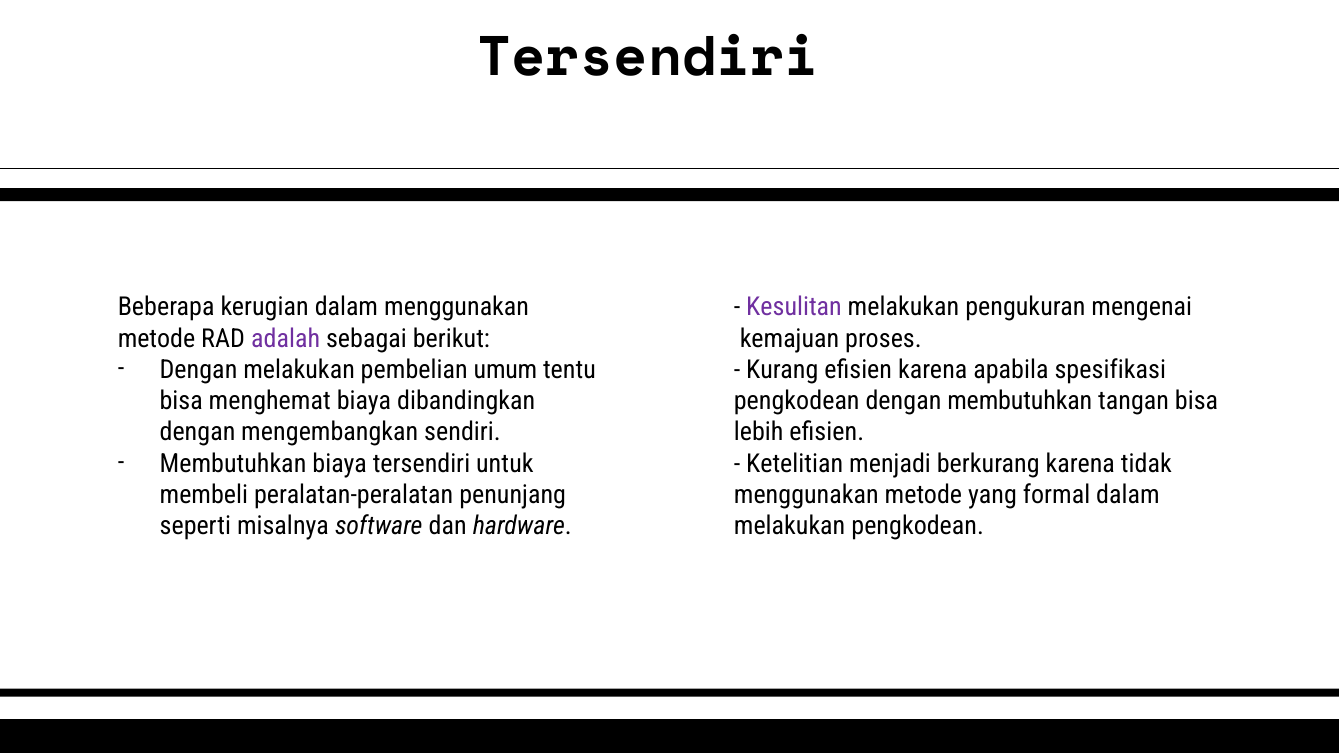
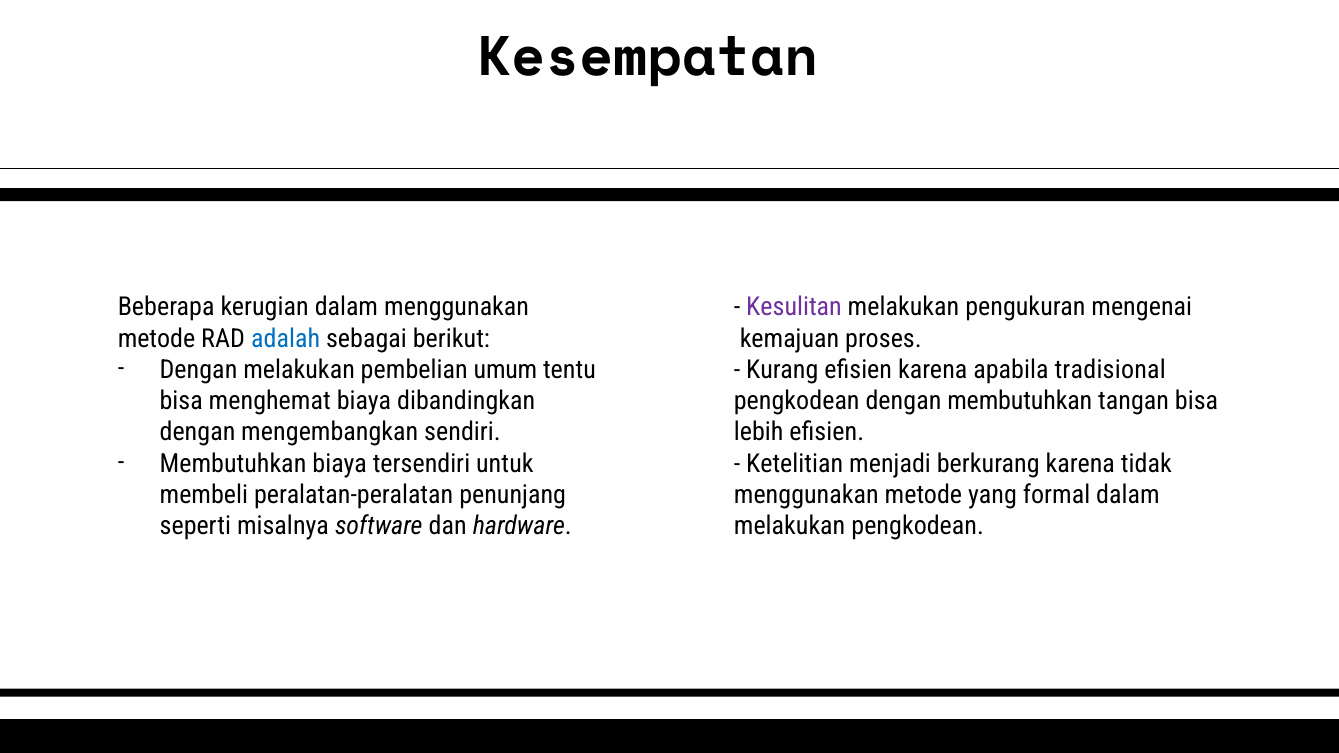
Tersendiri: Tersendiri -> Kesempatan (648, 57)
adalah colour: purple -> blue (286, 339)
spesifikasi: spesifikasi -> tradisional (1110, 370)
